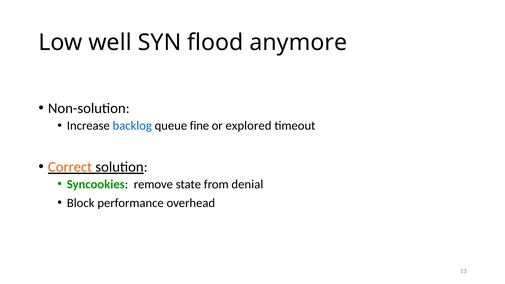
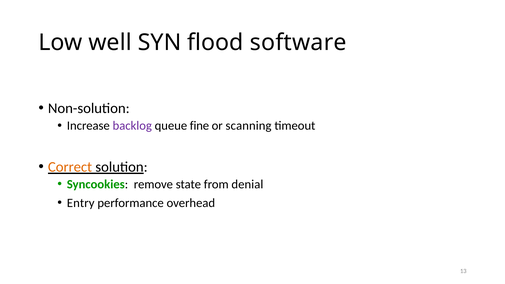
anymore: anymore -> software (298, 42)
backlog colour: blue -> purple (132, 126)
explored: explored -> scanning (249, 126)
Block: Block -> Entry (81, 203)
